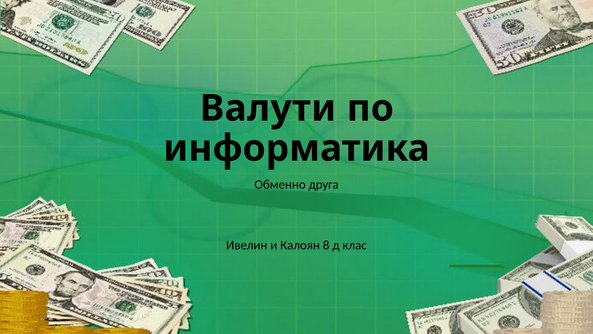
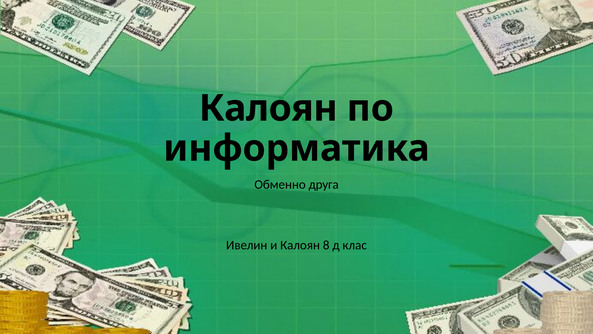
Валути: Валути -> Калоян (268, 108)
